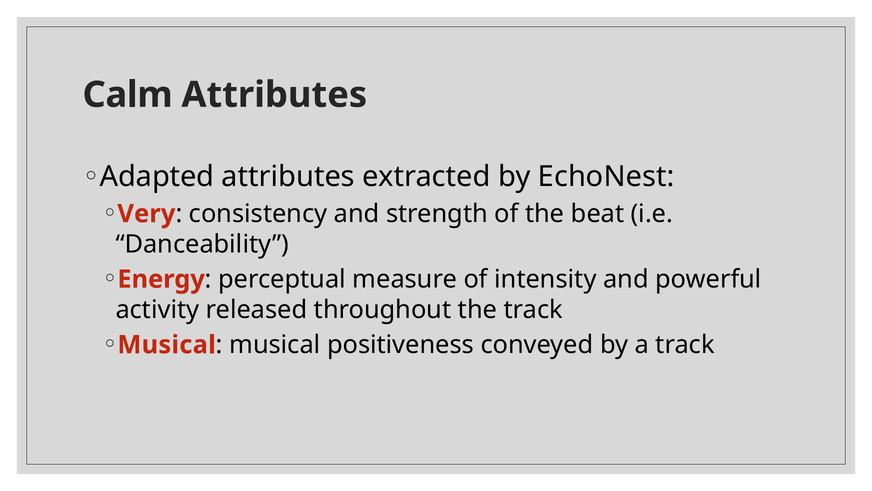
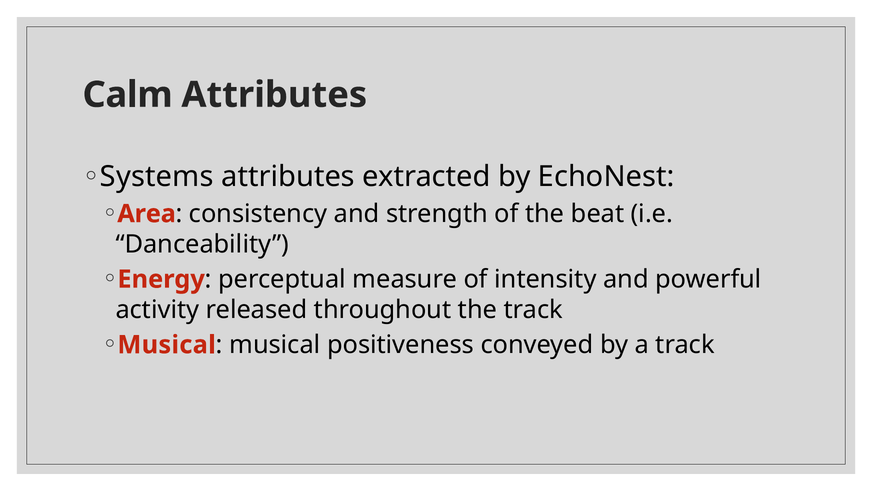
Adapted: Adapted -> Systems (157, 177)
Very: Very -> Area (147, 214)
